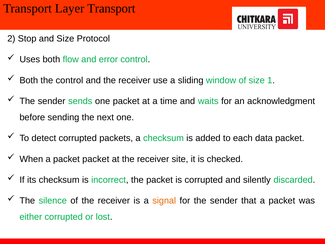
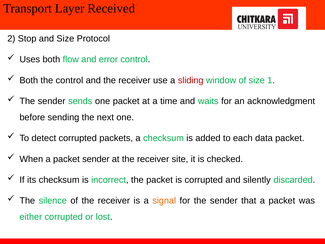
Layer Transport: Transport -> Received (111, 8)
sliding colour: black -> red (191, 80)
packet packet: packet -> sender (96, 159)
